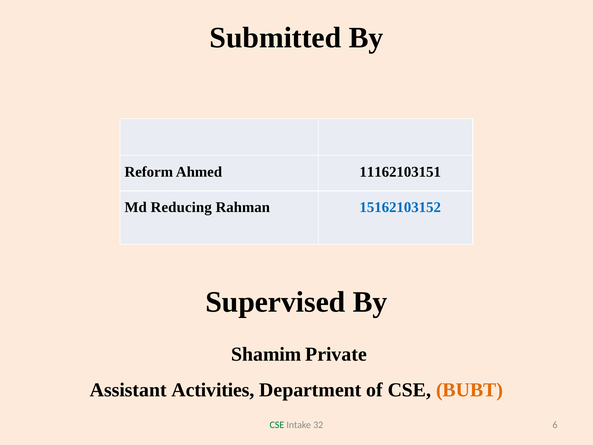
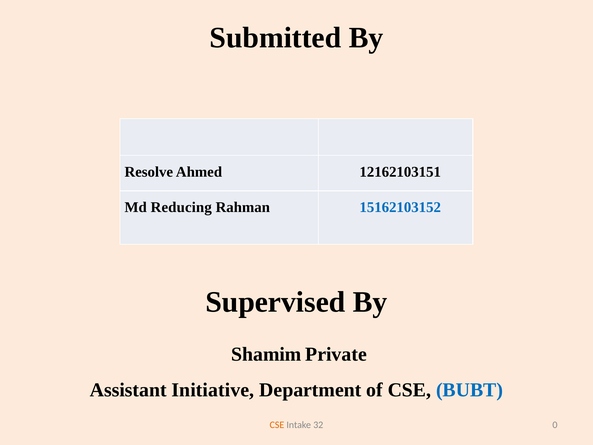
Reform: Reform -> Resolve (149, 172)
11162103151: 11162103151 -> 12162103151 (400, 172)
Activities: Activities -> Initiative (213, 390)
BUBT colour: orange -> blue (470, 390)
CSE colour: green -> orange (277, 425)
6: 6 -> 0 (555, 425)
